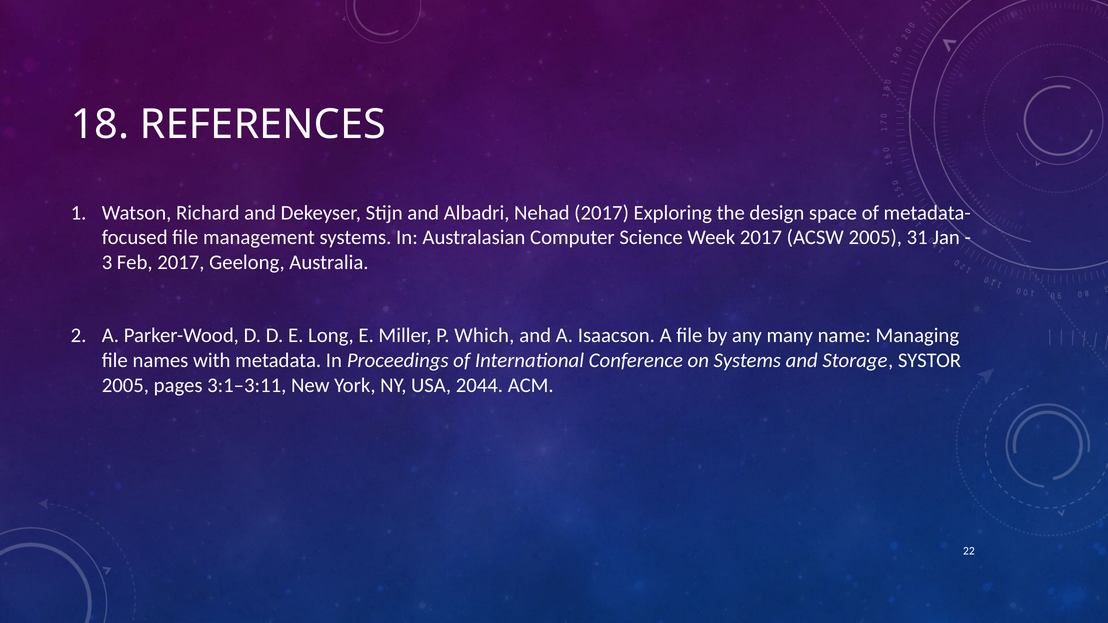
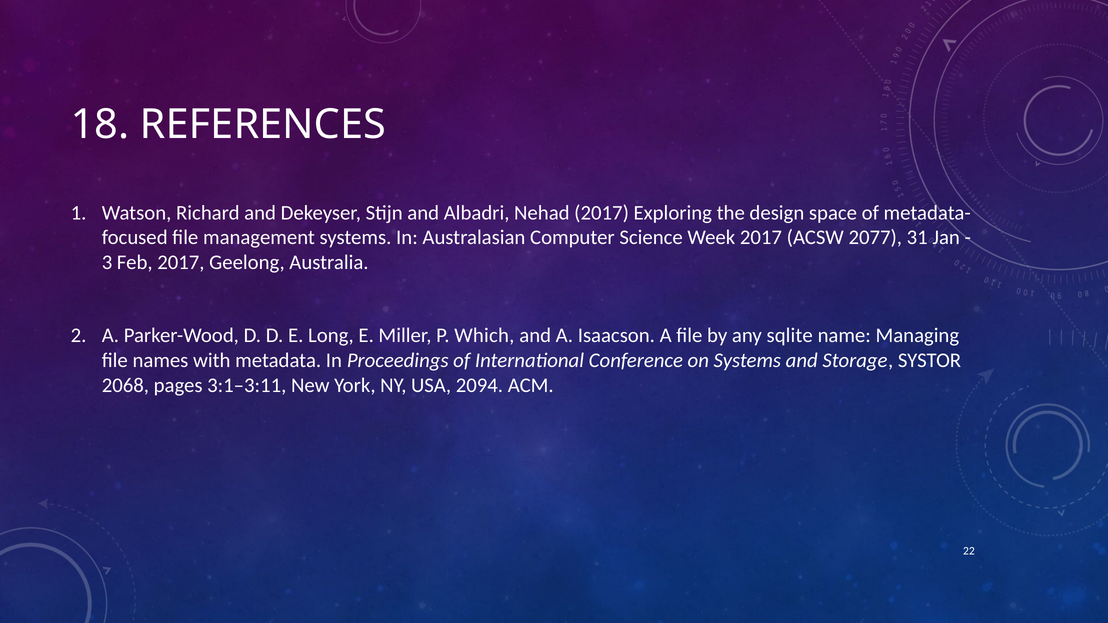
ACSW 2005: 2005 -> 2077 (875, 238)
many: many -> sqlite (790, 336)
2005: 2005 -> 2068 (125, 385)
2044: 2044 -> 2094 (479, 385)
